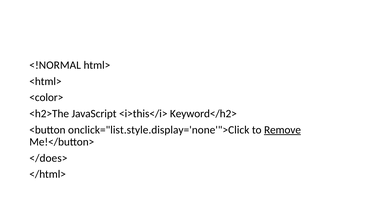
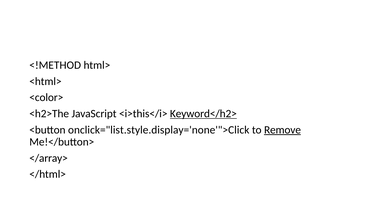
<!NORMAL: <!NORMAL -> <!METHOD (55, 65)
Keyword</h2> underline: none -> present (203, 113)
</does>: </does> -> </array> (49, 158)
